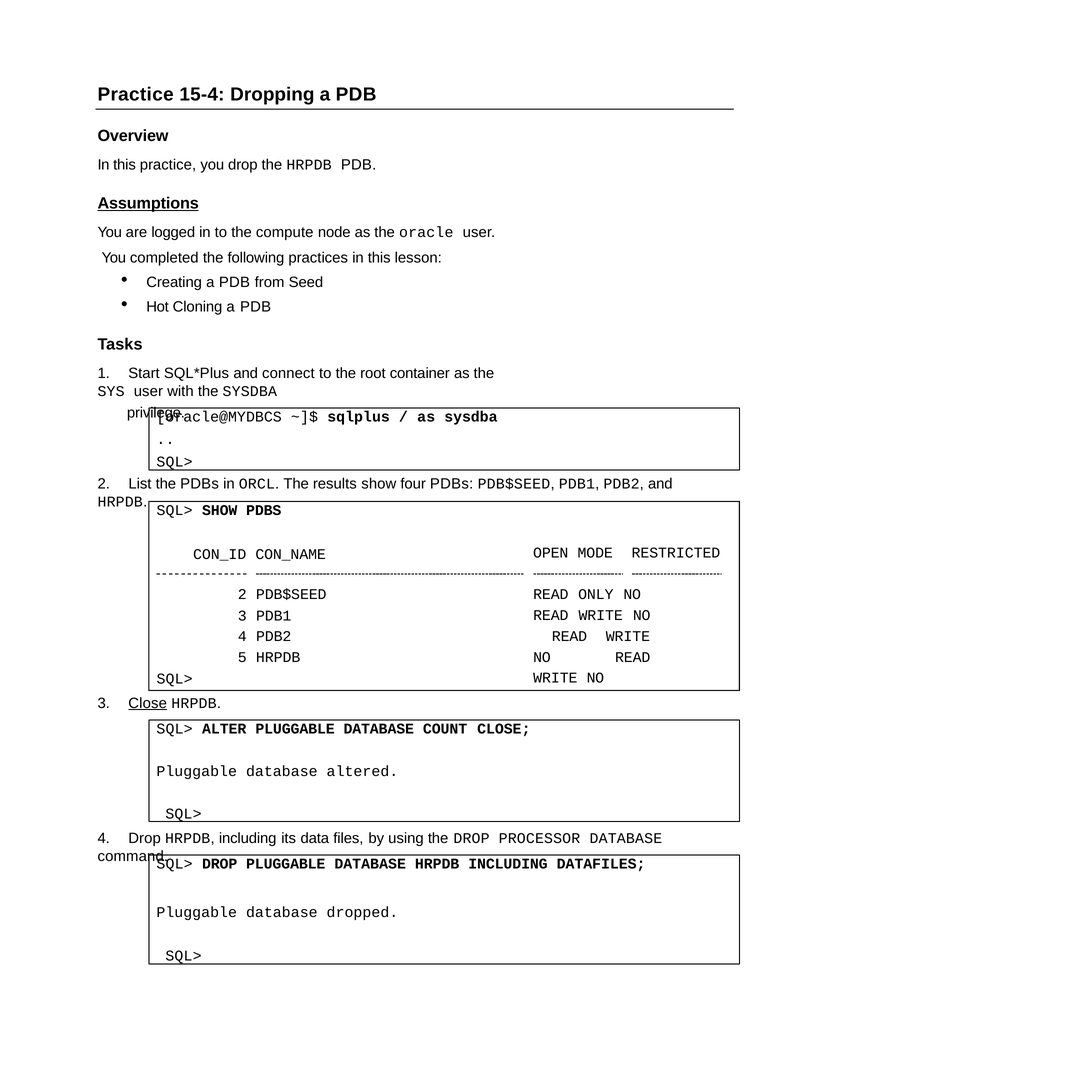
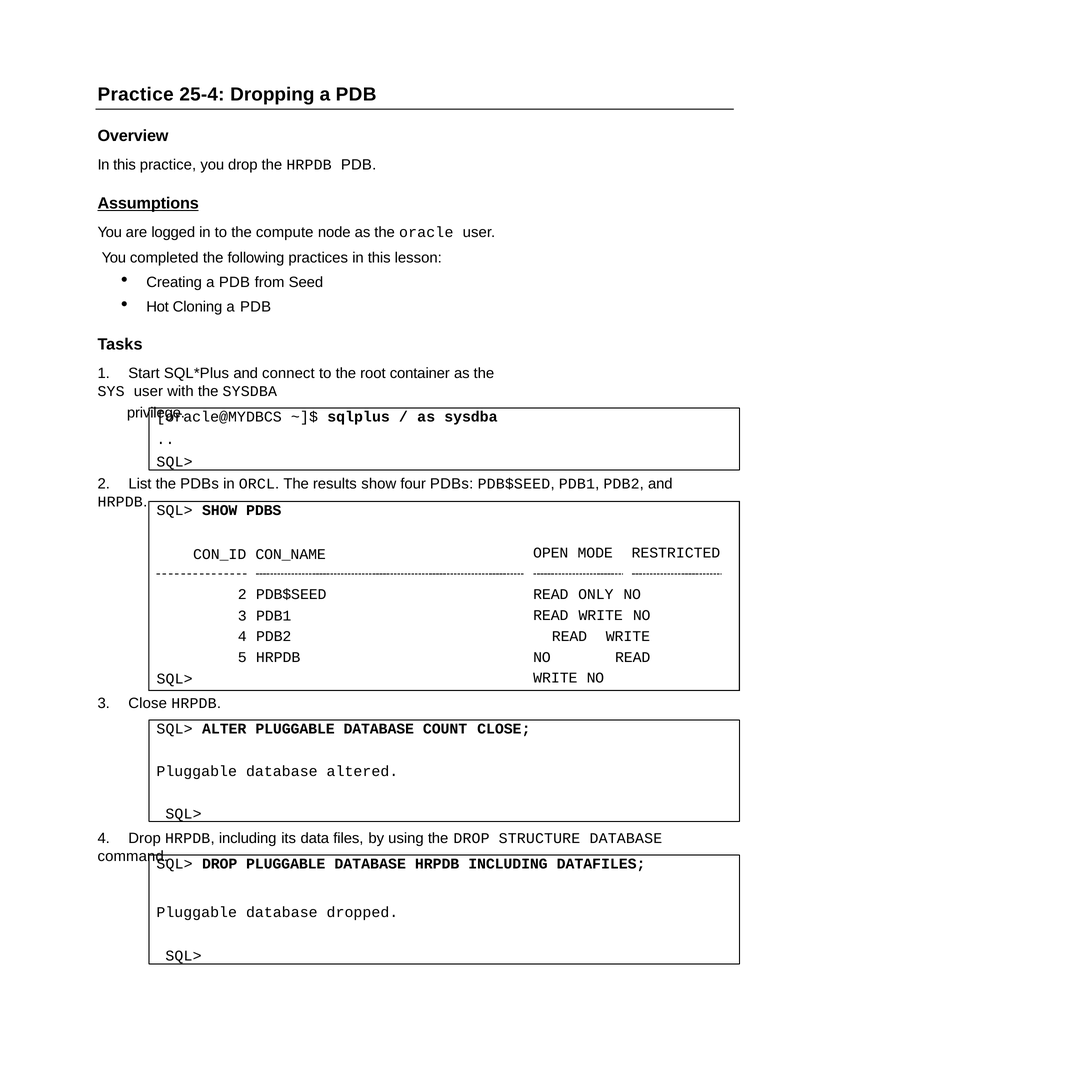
15-4: 15-4 -> 25-4 (202, 94)
Close underline: present -> none (148, 703)
PROCESSOR: PROCESSOR -> STRUCTURE (539, 838)
